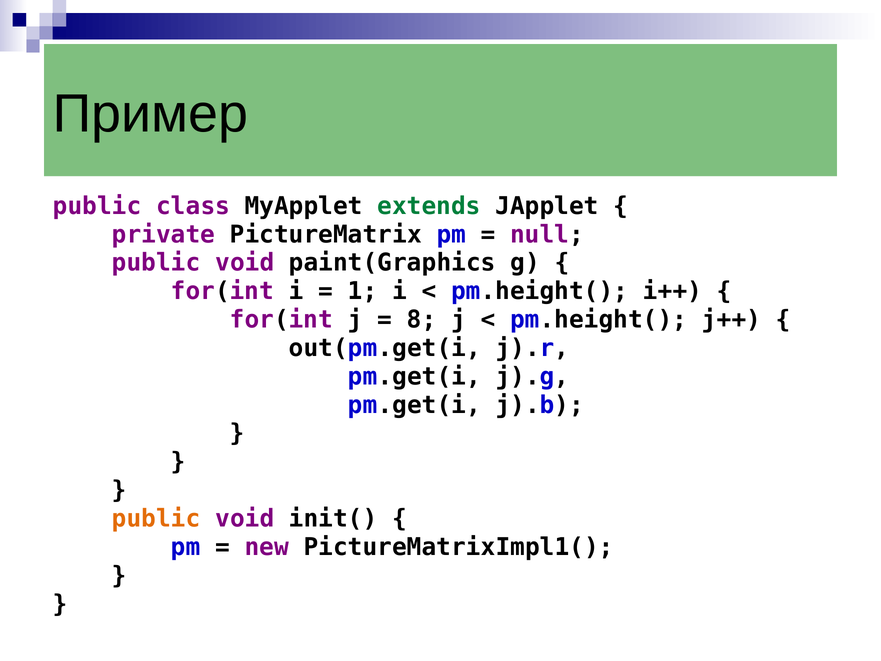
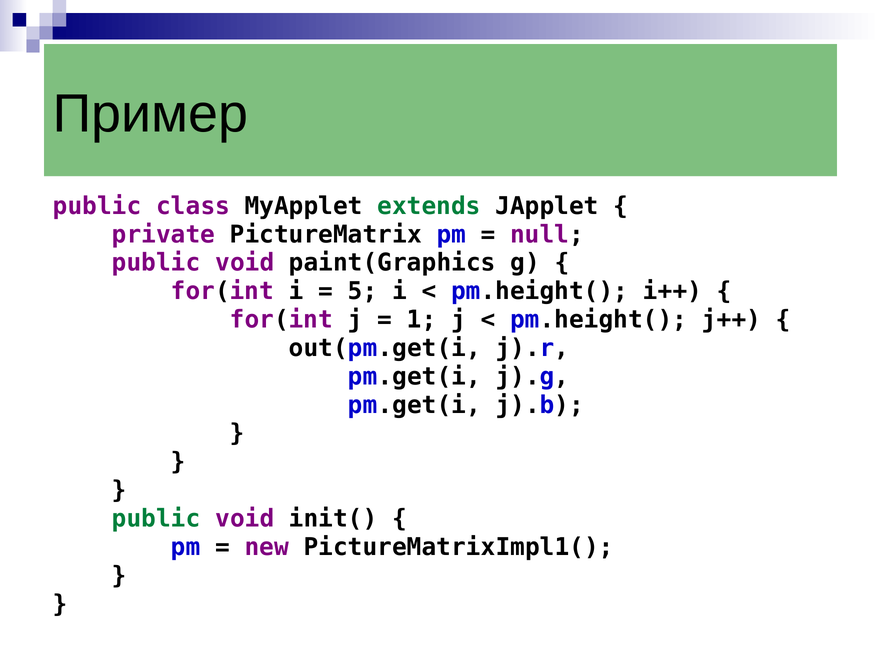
1: 1 -> 5 (363, 291)
8: 8 -> 1 (422, 320)
public colour: orange -> green (156, 518)
